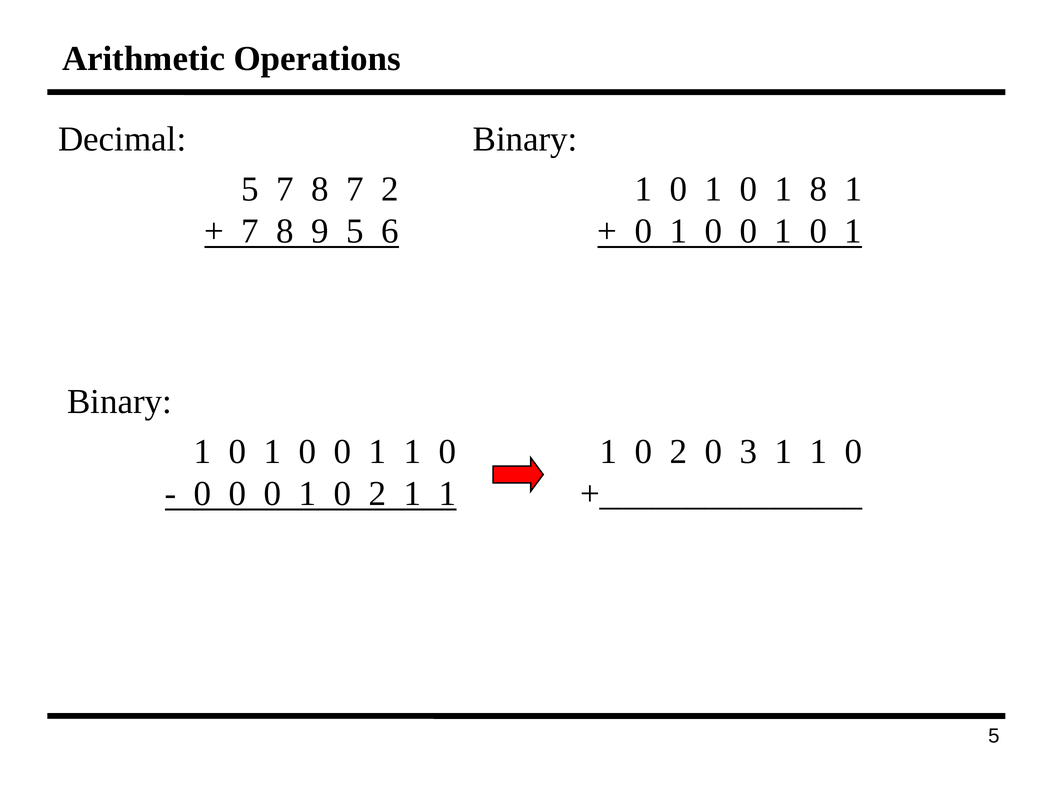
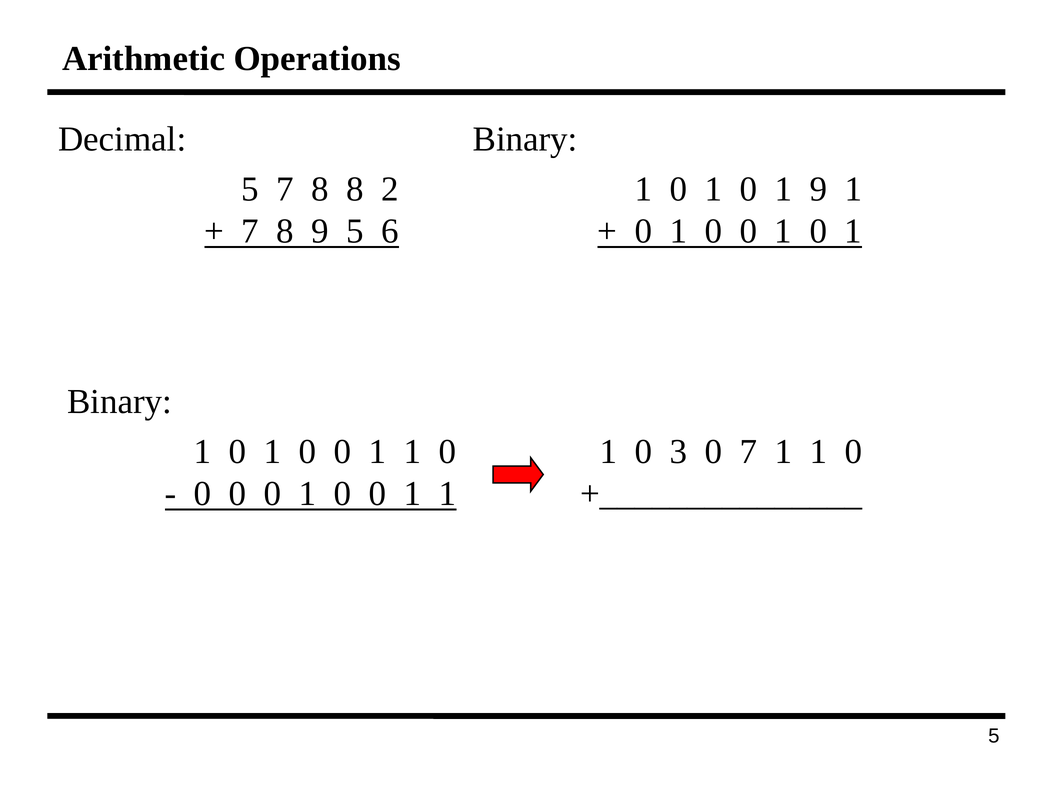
8 7: 7 -> 8 (355, 189)
1 8: 8 -> 9 (818, 189)
2: 2 -> 3 (678, 452)
0 3: 3 -> 7 (748, 452)
2: 2 -> 0 (378, 494)
